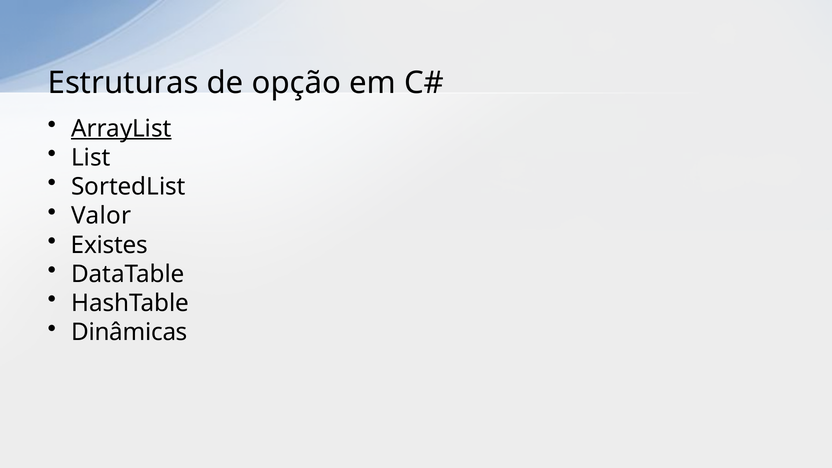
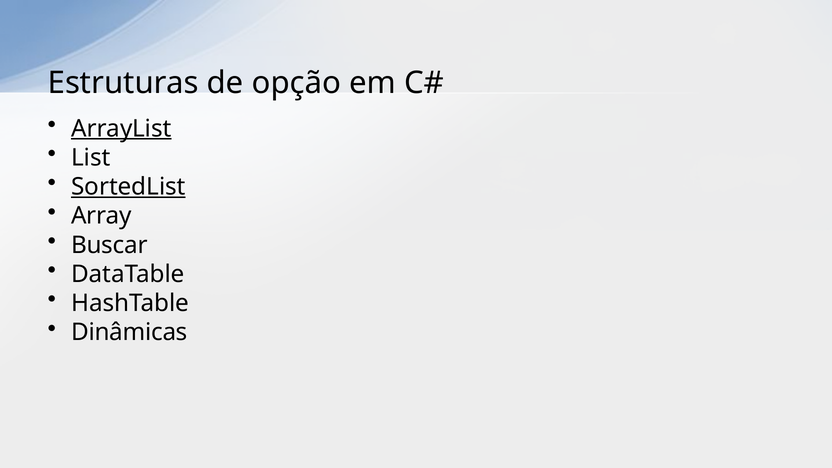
SortedList underline: none -> present (128, 187)
Valor: Valor -> Array (101, 216)
Existes: Existes -> Buscar (109, 245)
